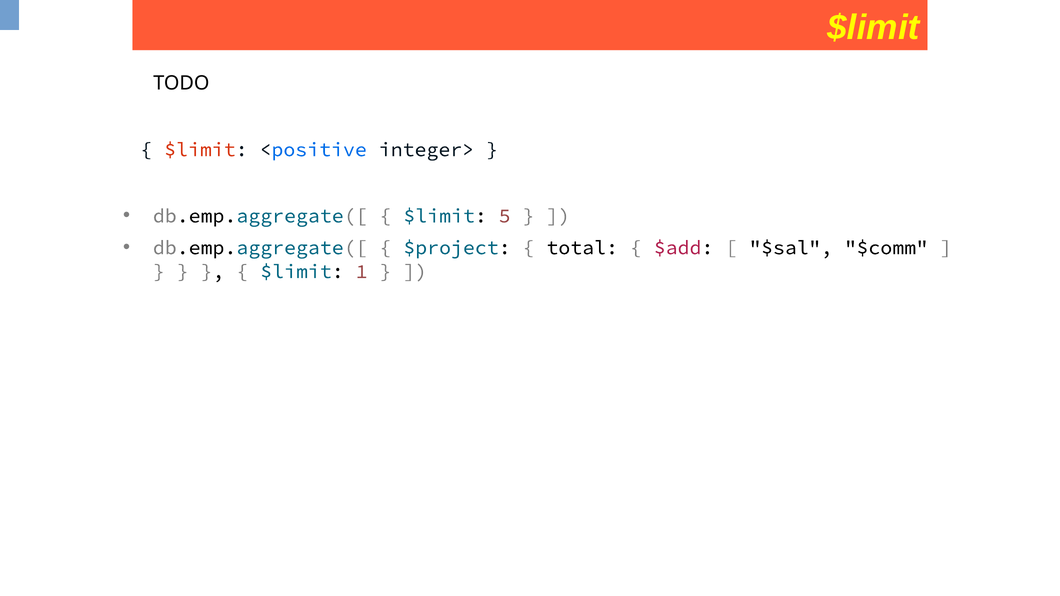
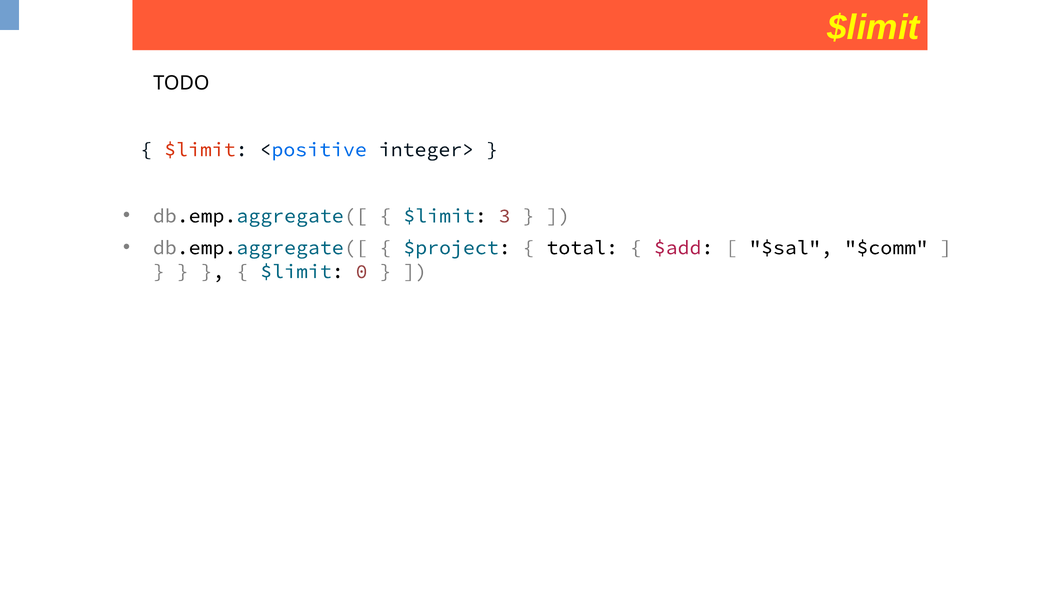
5: 5 -> 3 (505, 216)
1: 1 -> 0 (362, 272)
